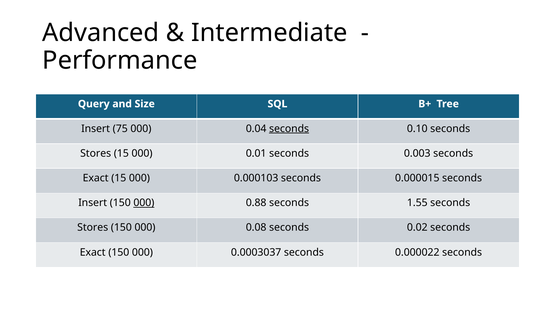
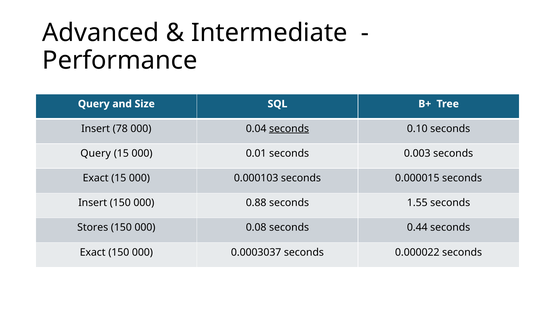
75: 75 -> 78 (120, 129)
Stores: Stores -> Query (96, 153)
000 underline: present -> none (144, 203)
0.02: 0.02 -> 0.44 (417, 228)
